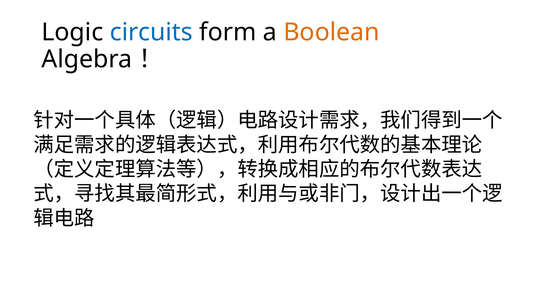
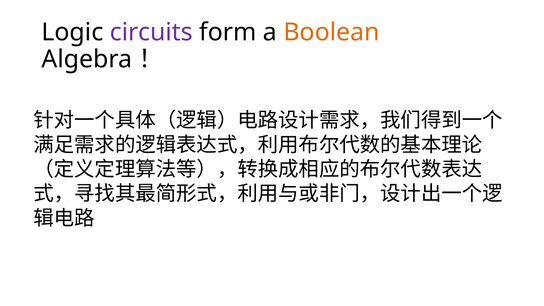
circuits colour: blue -> purple (151, 32)
